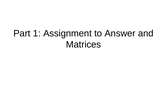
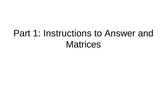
Assignment: Assignment -> Instructions (67, 33)
